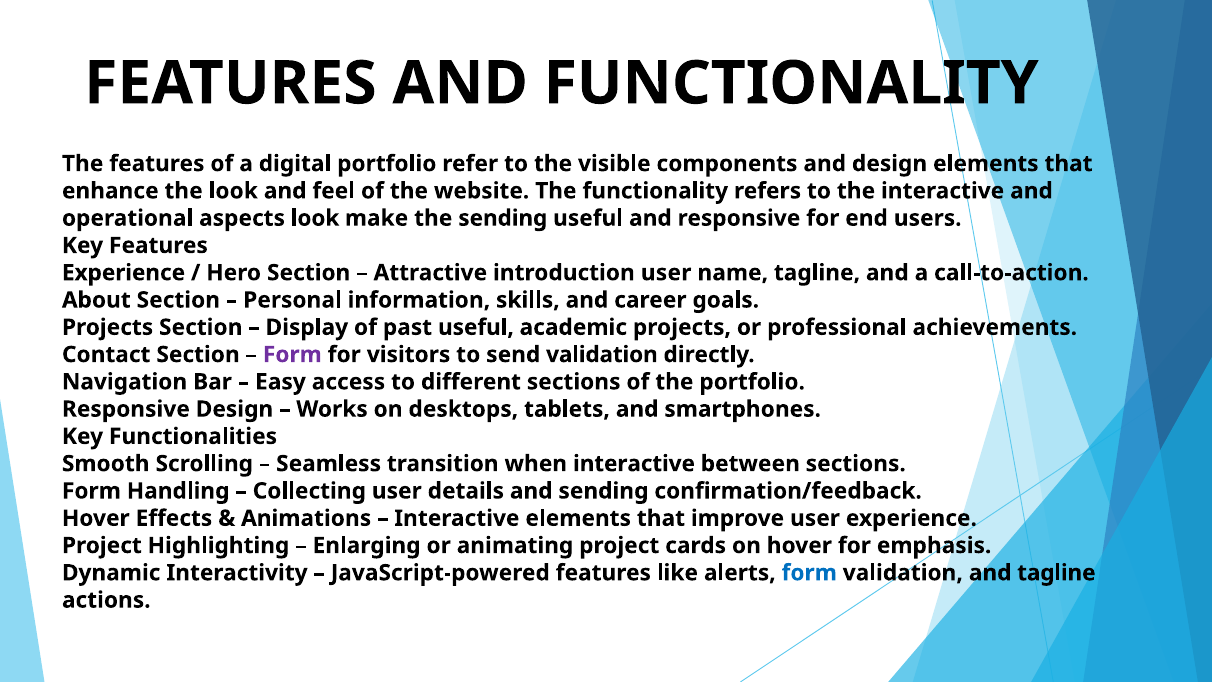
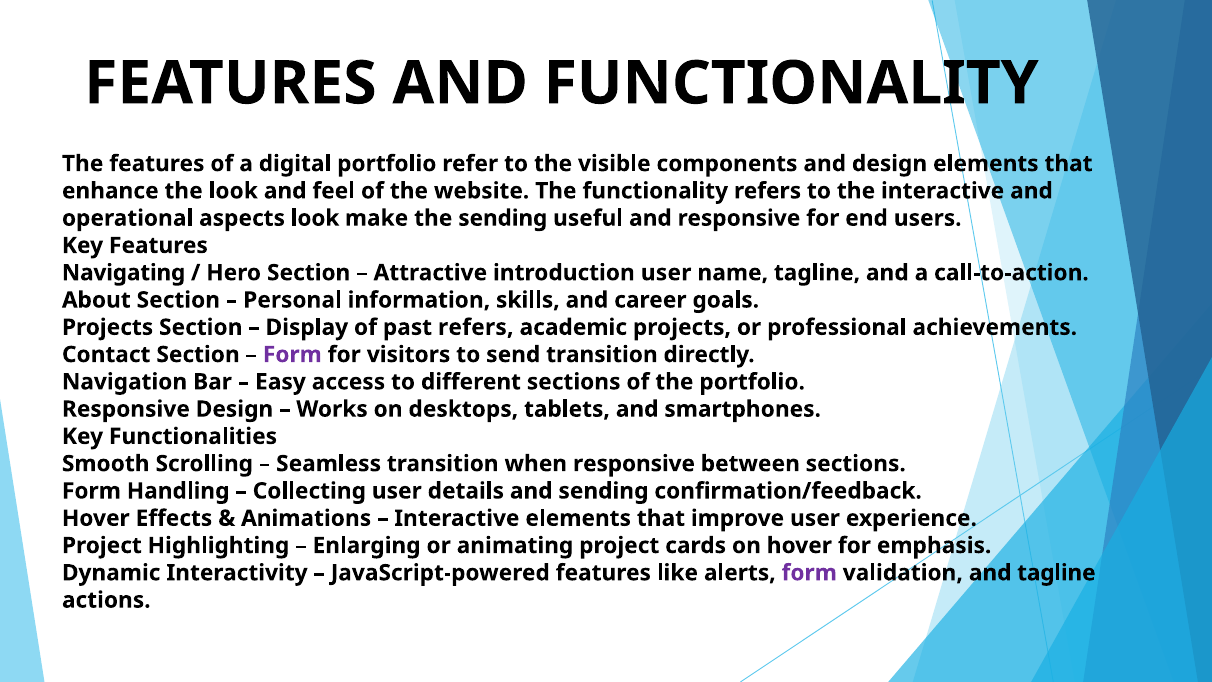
Experience: Experience -> Navigating (124, 273)
past useful: useful -> refers (476, 327)
send validation: validation -> transition (602, 354)
when interactive: interactive -> responsive (634, 464)
form colour: blue -> purple (809, 573)
